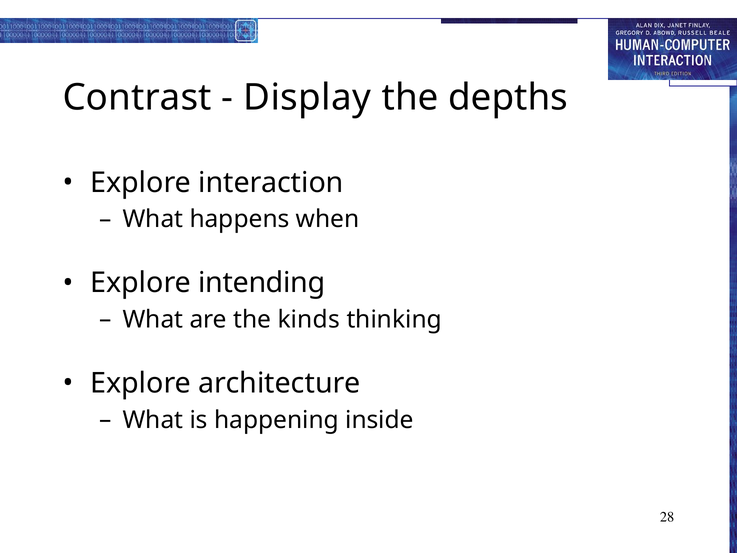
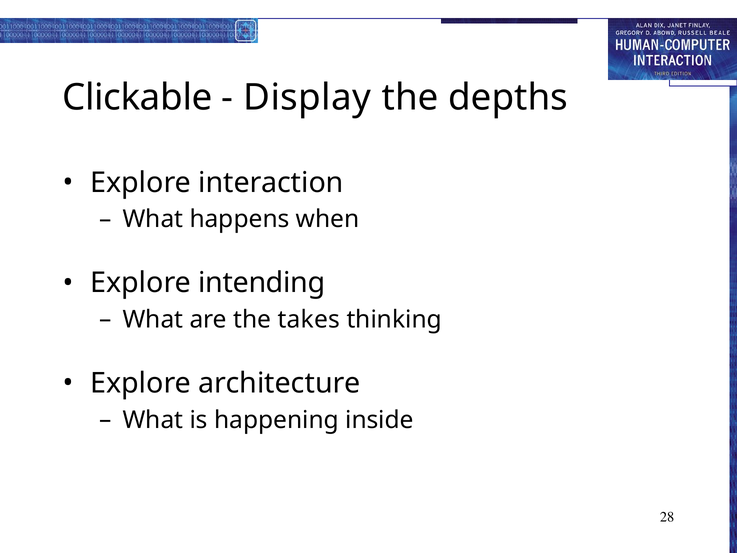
Contrast: Contrast -> Clickable (137, 98)
kinds: kinds -> takes (309, 319)
